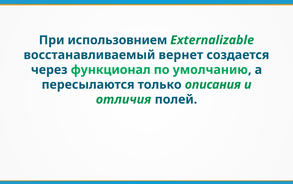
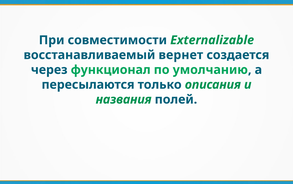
использовнием: использовнием -> совместимости (117, 40)
отличия: отличия -> названия (124, 100)
